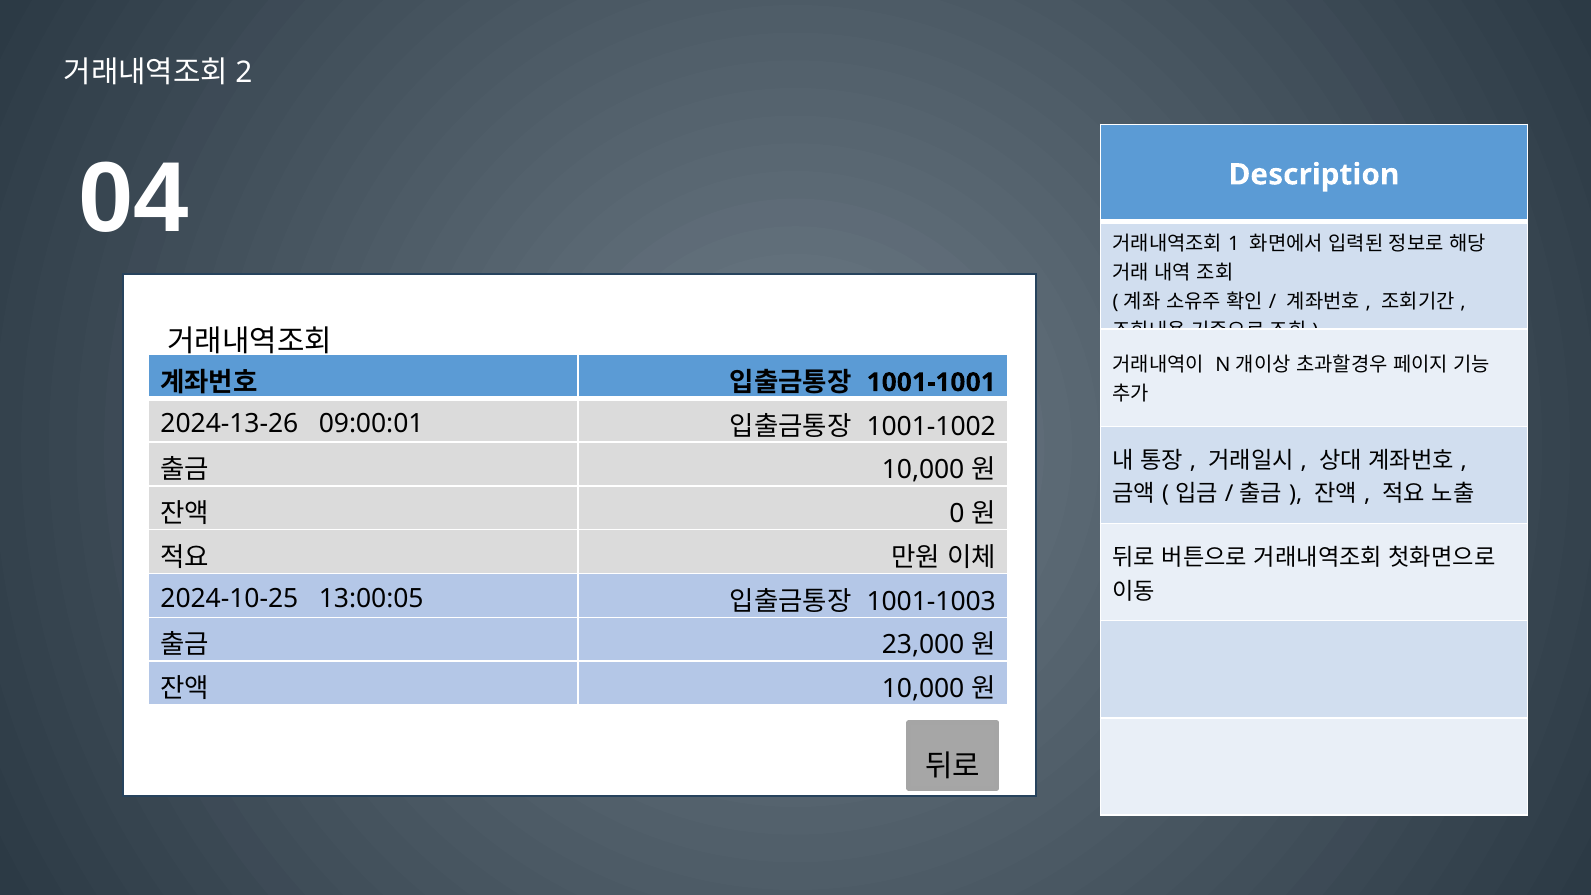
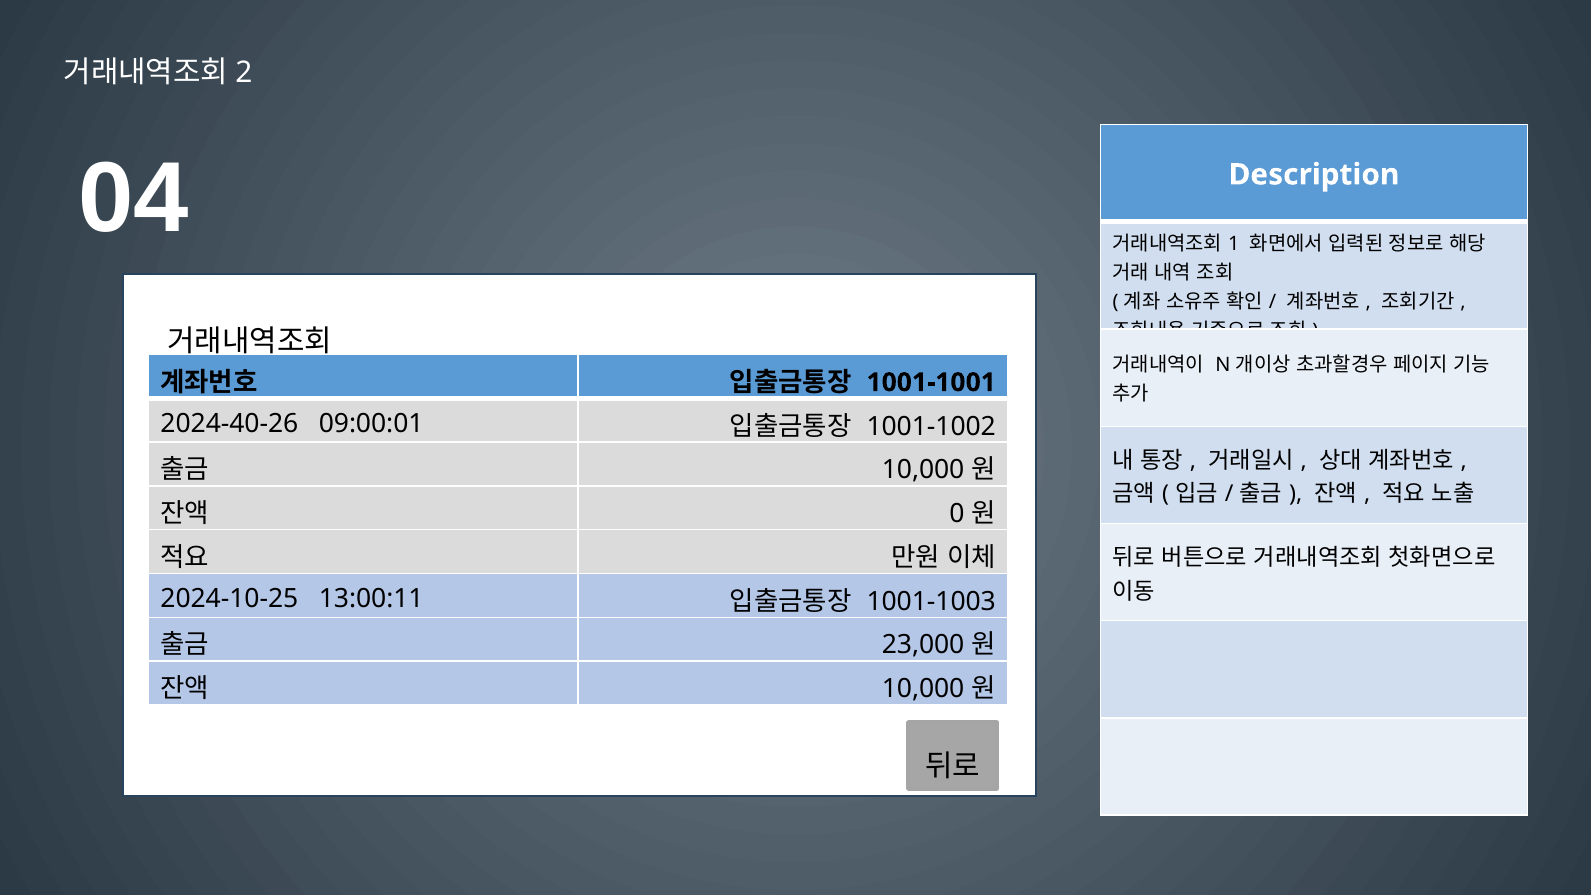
2024-13-26: 2024-13-26 -> 2024-40-26 (229, 424)
13:00:05: 13:00:05 -> 13:00:11 (371, 599)
